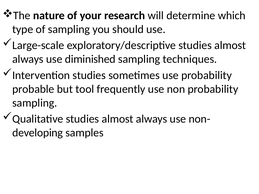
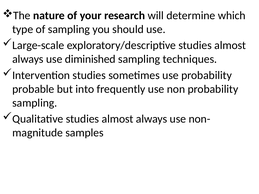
tool: tool -> into (85, 89)
developing: developing -> magnitude (38, 133)
